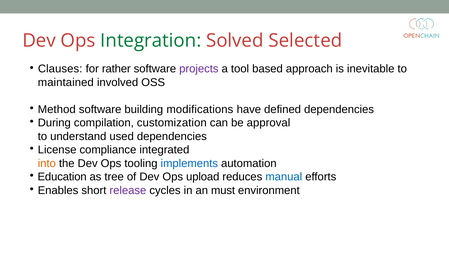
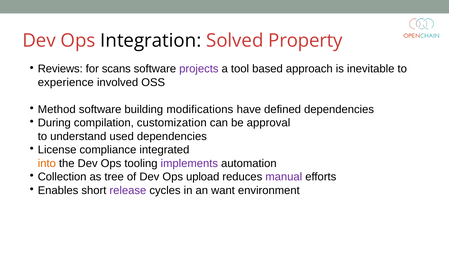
Integration colour: green -> black (151, 41)
Selected: Selected -> Property (305, 41)
Clauses: Clauses -> Reviews (60, 69)
rather: rather -> scans (116, 69)
maintained: maintained -> experience (66, 82)
implements colour: blue -> purple (189, 163)
Education: Education -> Collection (62, 177)
manual colour: blue -> purple (284, 177)
must: must -> want (223, 190)
